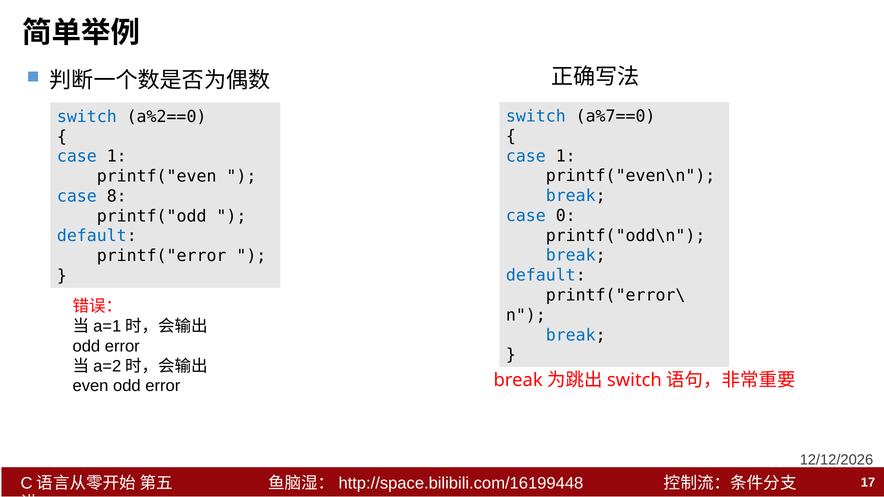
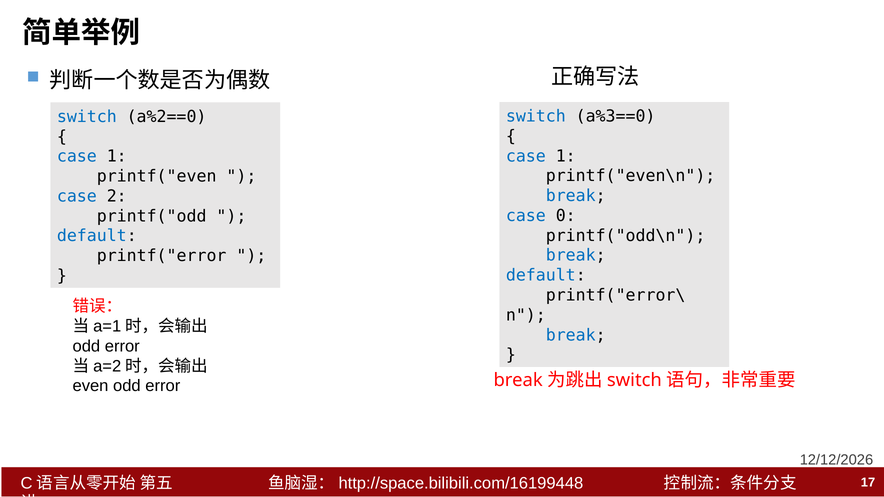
a%7==0: a%7==0 -> a%3==0 (616, 116)
8: 8 -> 2 (117, 196)
